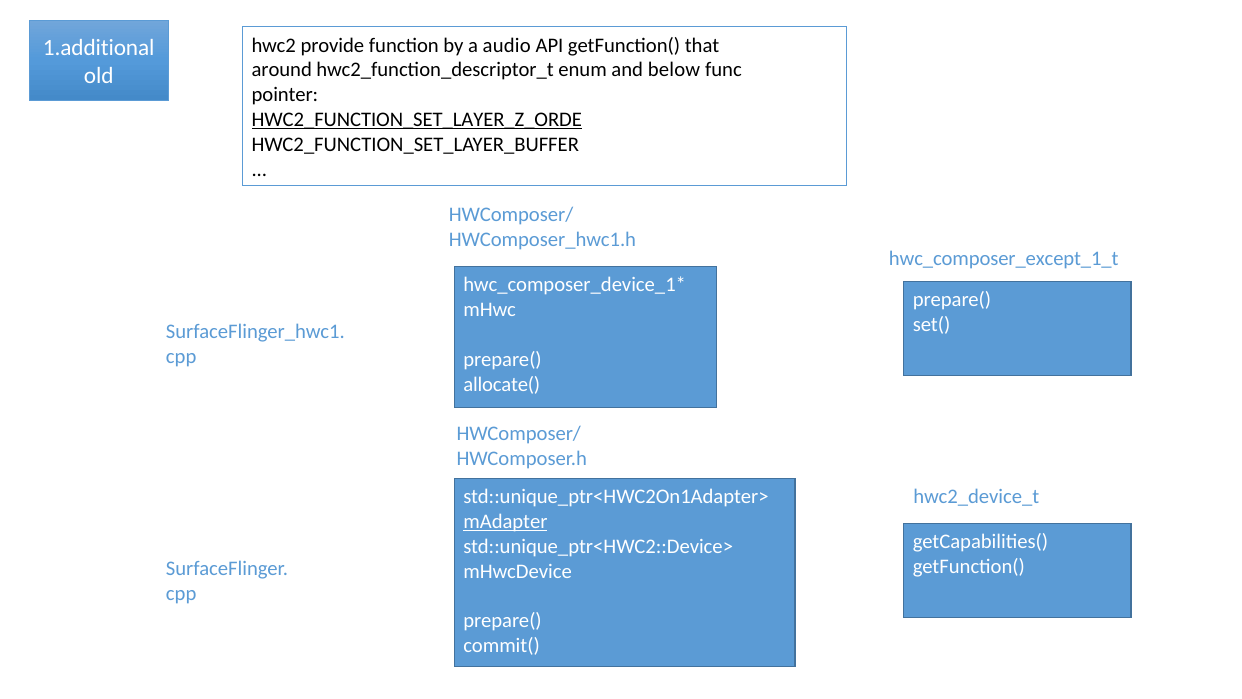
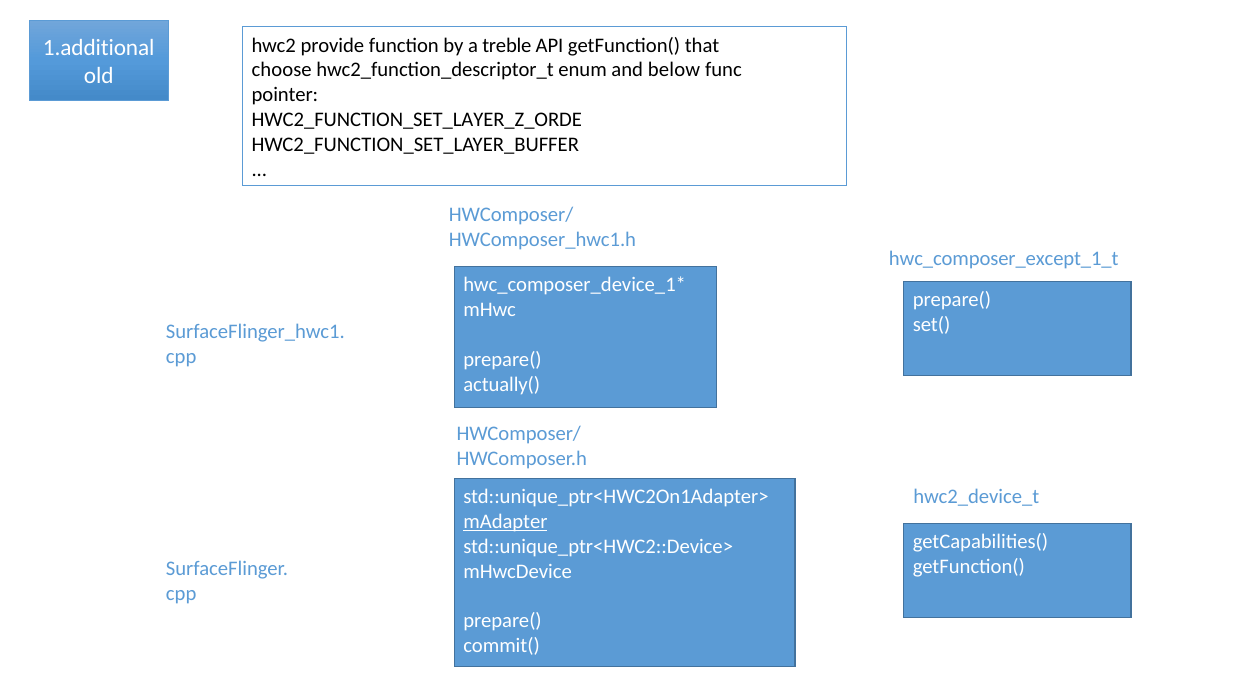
audio: audio -> treble (507, 45)
around: around -> choose (282, 70)
HWC2_FUNCTION_SET_LAYER_Z_ORDE underline: present -> none (417, 120)
allocate(: allocate( -> actually( (502, 384)
